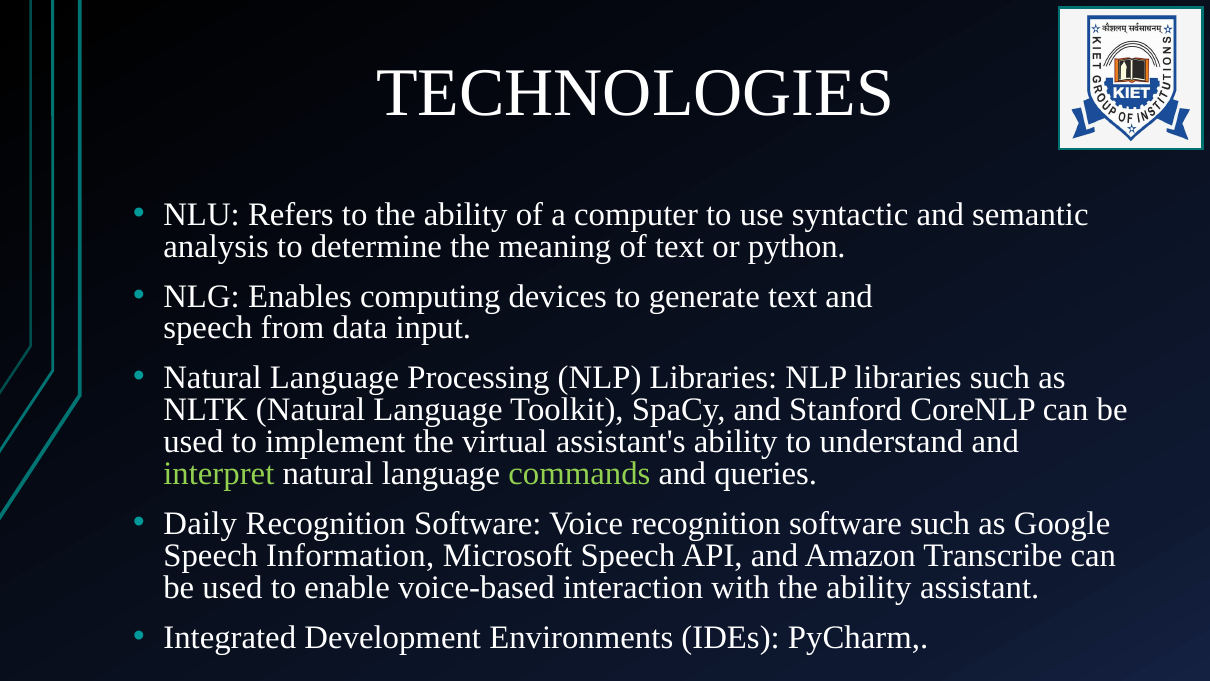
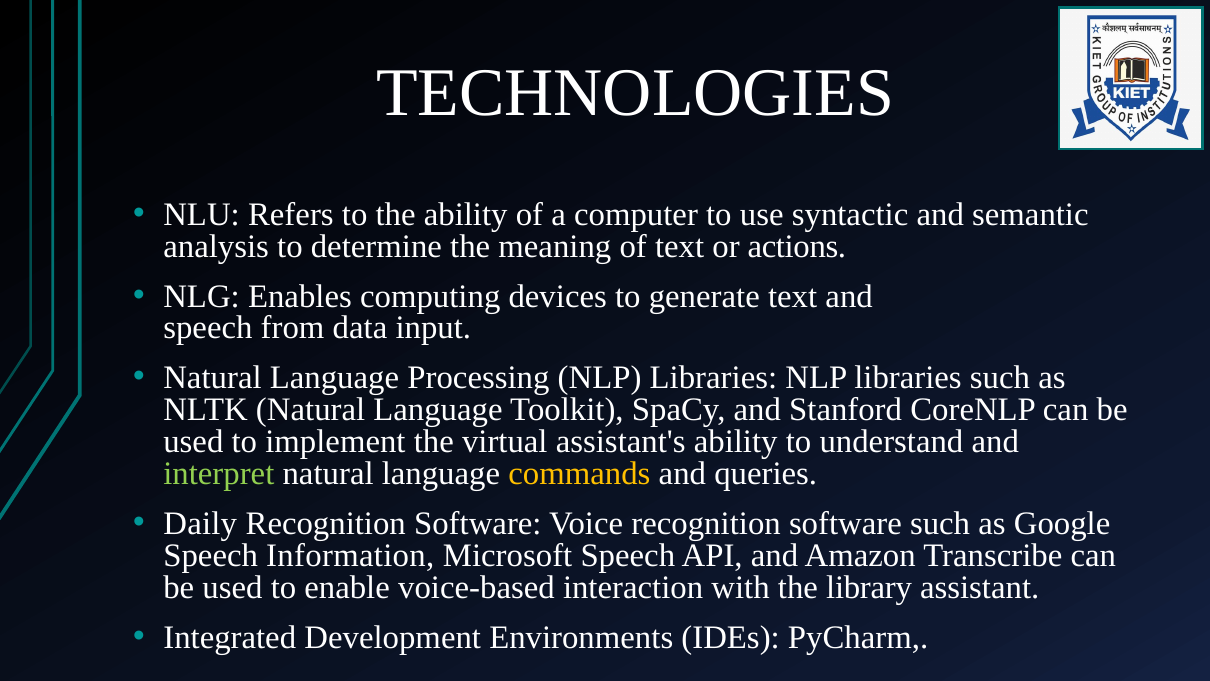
python: python -> actions (797, 246)
commands colour: light green -> yellow (579, 473)
with the ability: ability -> library (869, 587)
